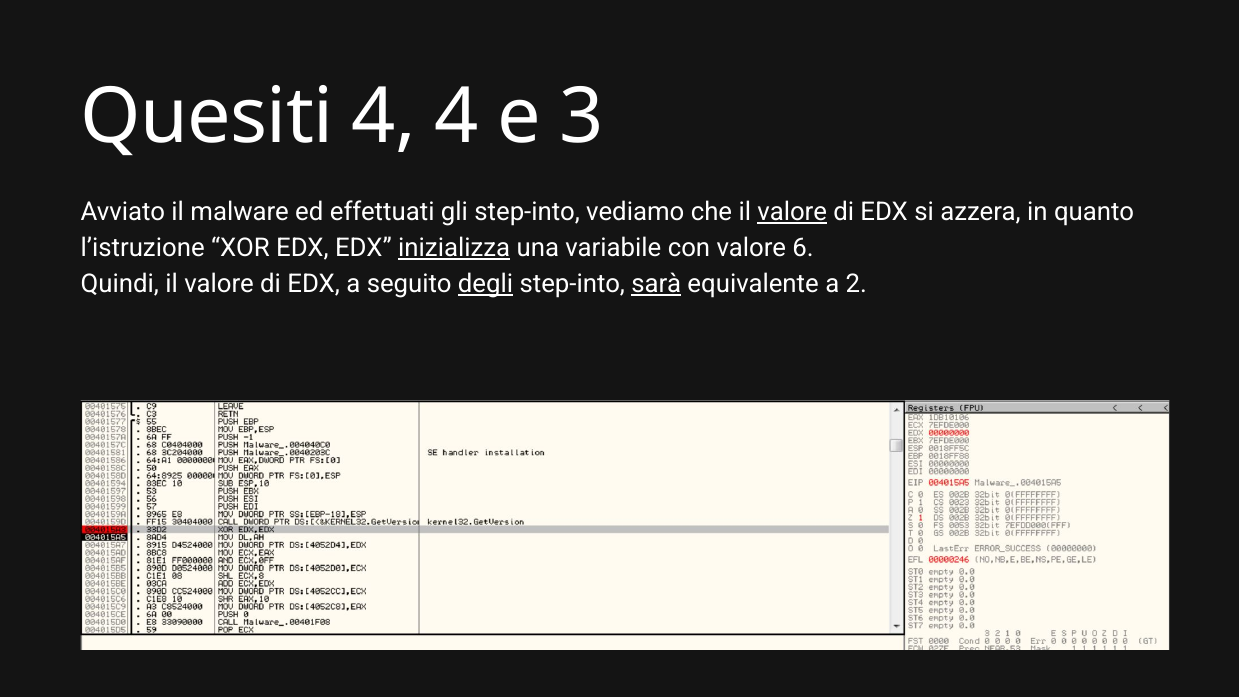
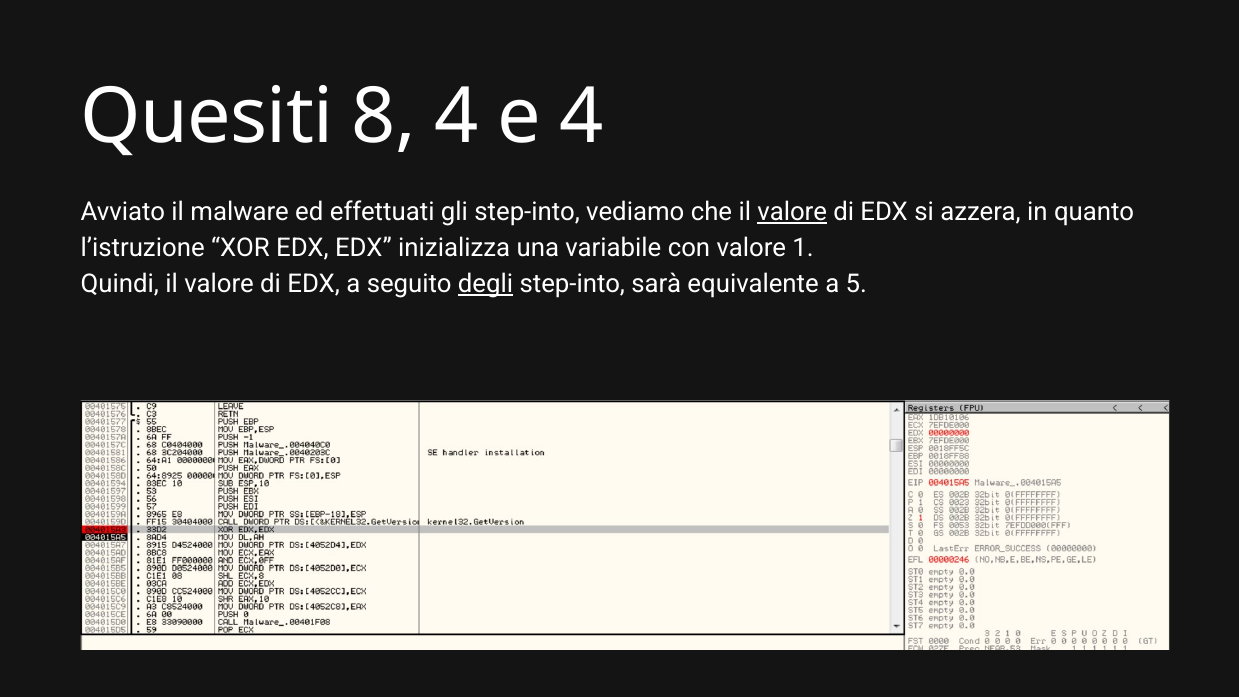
Quesiti 4: 4 -> 8 (384, 117)
e 3: 3 -> 4 (582, 117)
inizializza underline: present -> none (454, 248)
6: 6 -> 1 (803, 248)
sarà underline: present -> none (656, 284)
2: 2 -> 5 (856, 284)
